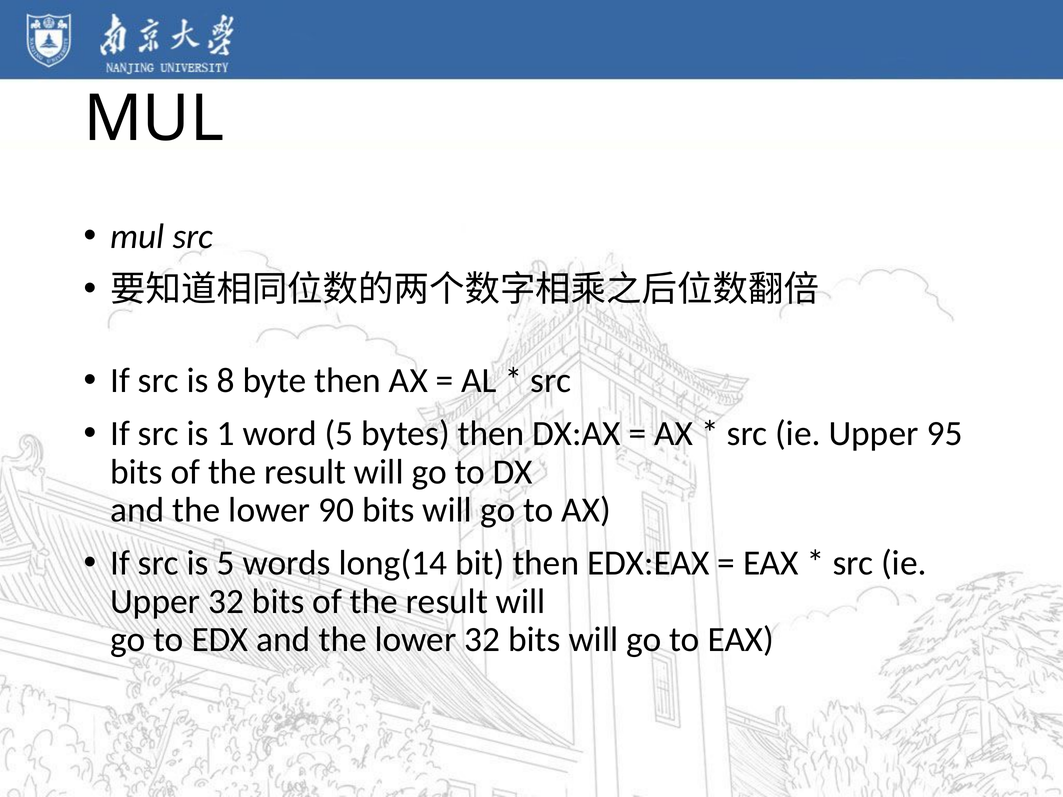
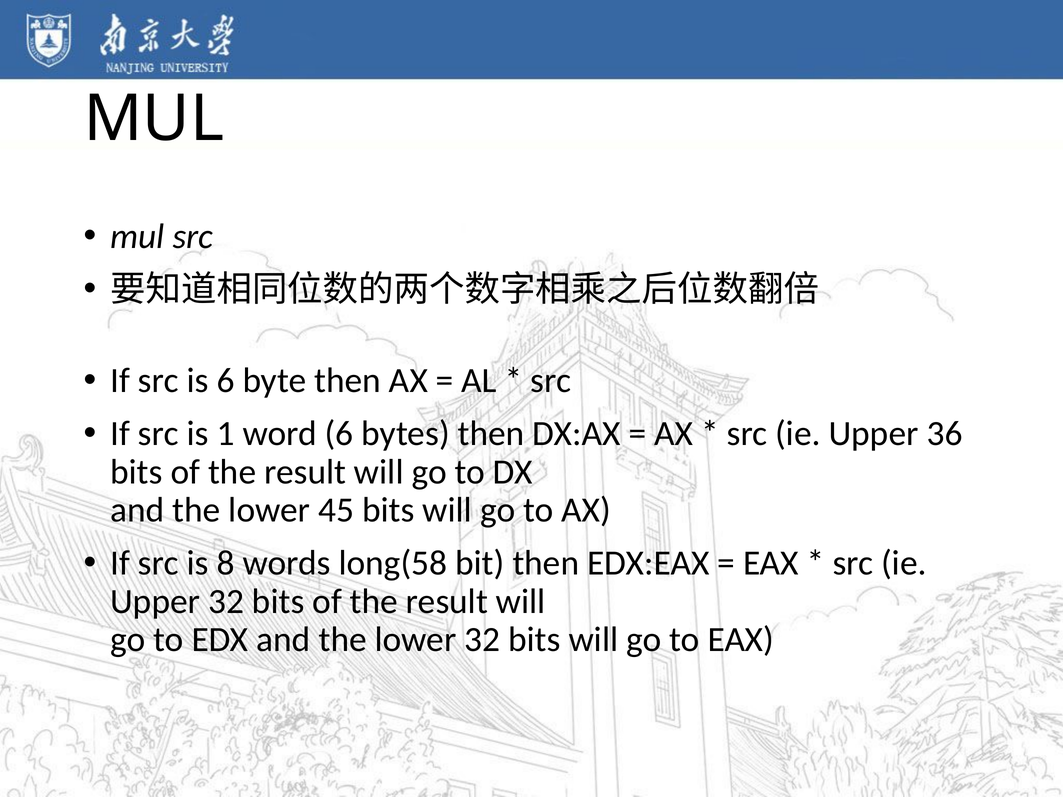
is 8: 8 -> 6 (226, 381)
word 5: 5 -> 6 (339, 434)
95: 95 -> 36 (945, 434)
90: 90 -> 45 (336, 510)
is 5: 5 -> 8 (226, 563)
long(14: long(14 -> long(58 (393, 563)
